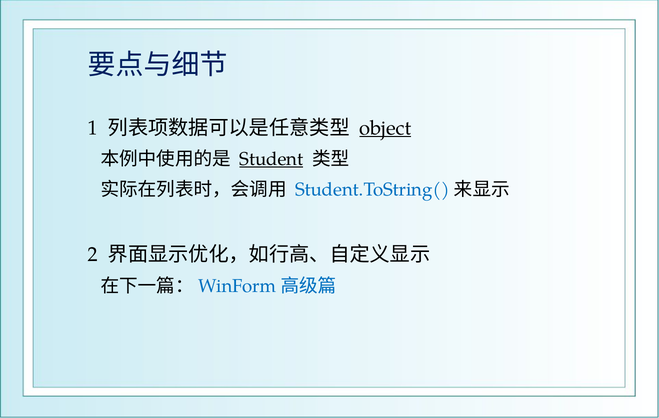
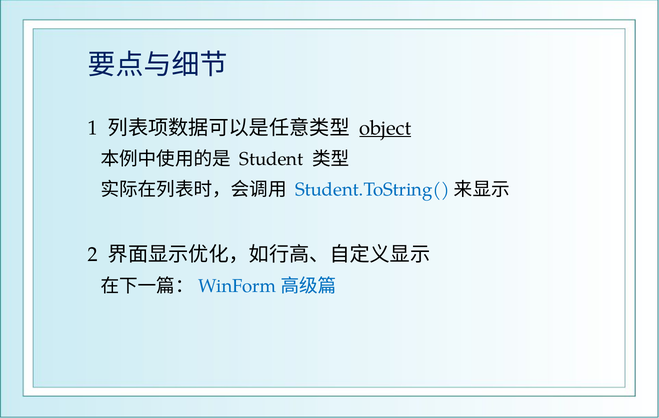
Student underline: present -> none (271, 159)
